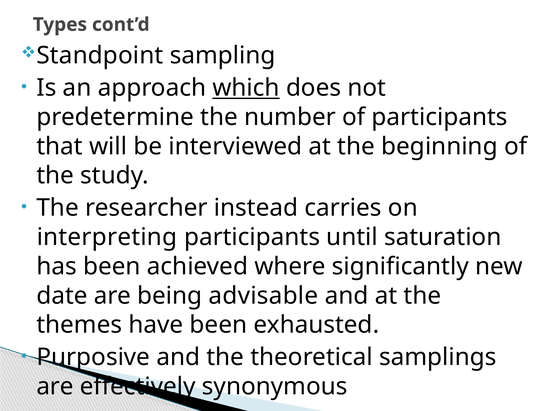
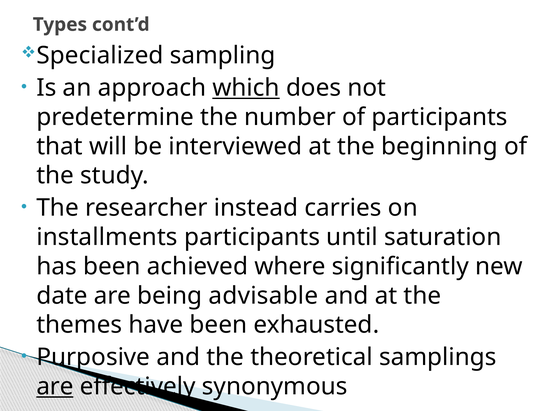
Standpoint: Standpoint -> Specialized (100, 56)
interpreting: interpreting -> installments (107, 237)
are underline: none -> present (55, 387)
